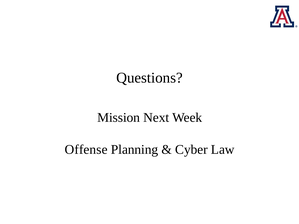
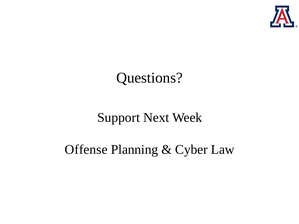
Mission: Mission -> Support (119, 118)
